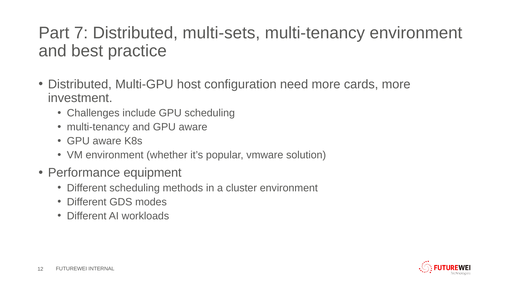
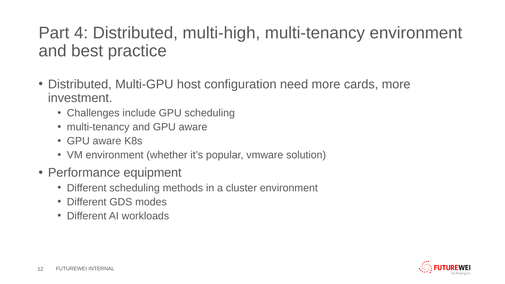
7: 7 -> 4 (81, 33)
multi-sets: multi-sets -> multi-high (221, 33)
